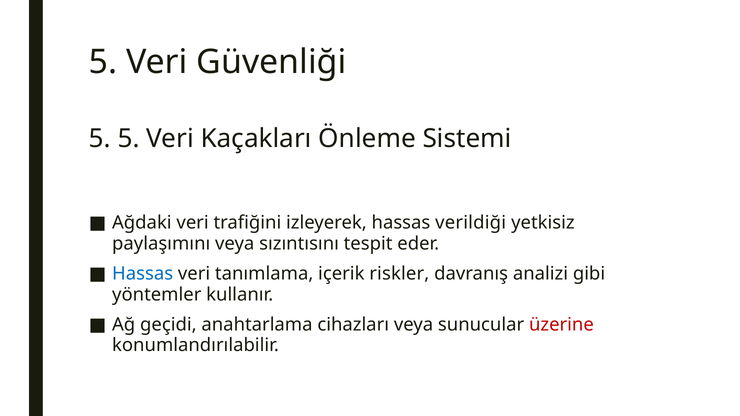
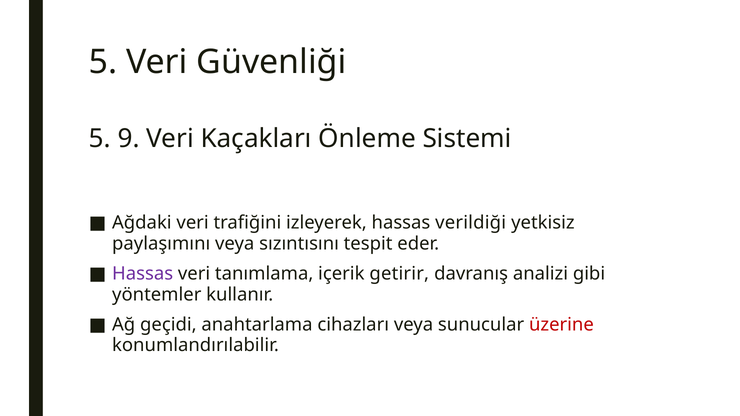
5 5: 5 -> 9 (129, 138)
Hassas colour: blue -> purple (143, 274)
riskler: riskler -> getirir (399, 274)
